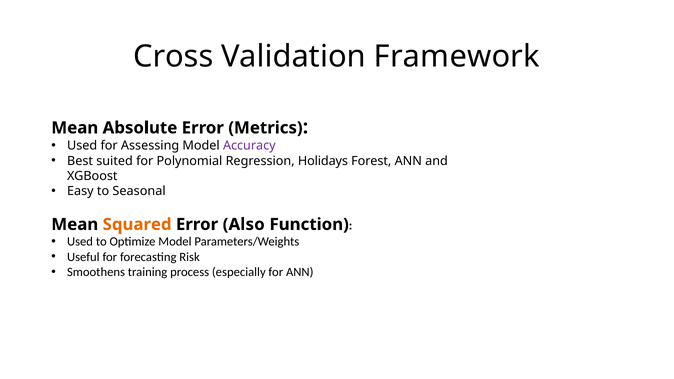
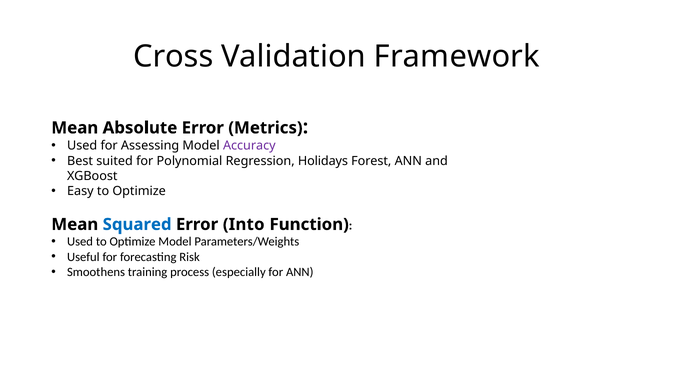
Easy to Seasonal: Seasonal -> Optimize (139, 191)
Squared colour: orange -> blue (137, 224)
Also: Also -> Into (244, 224)
